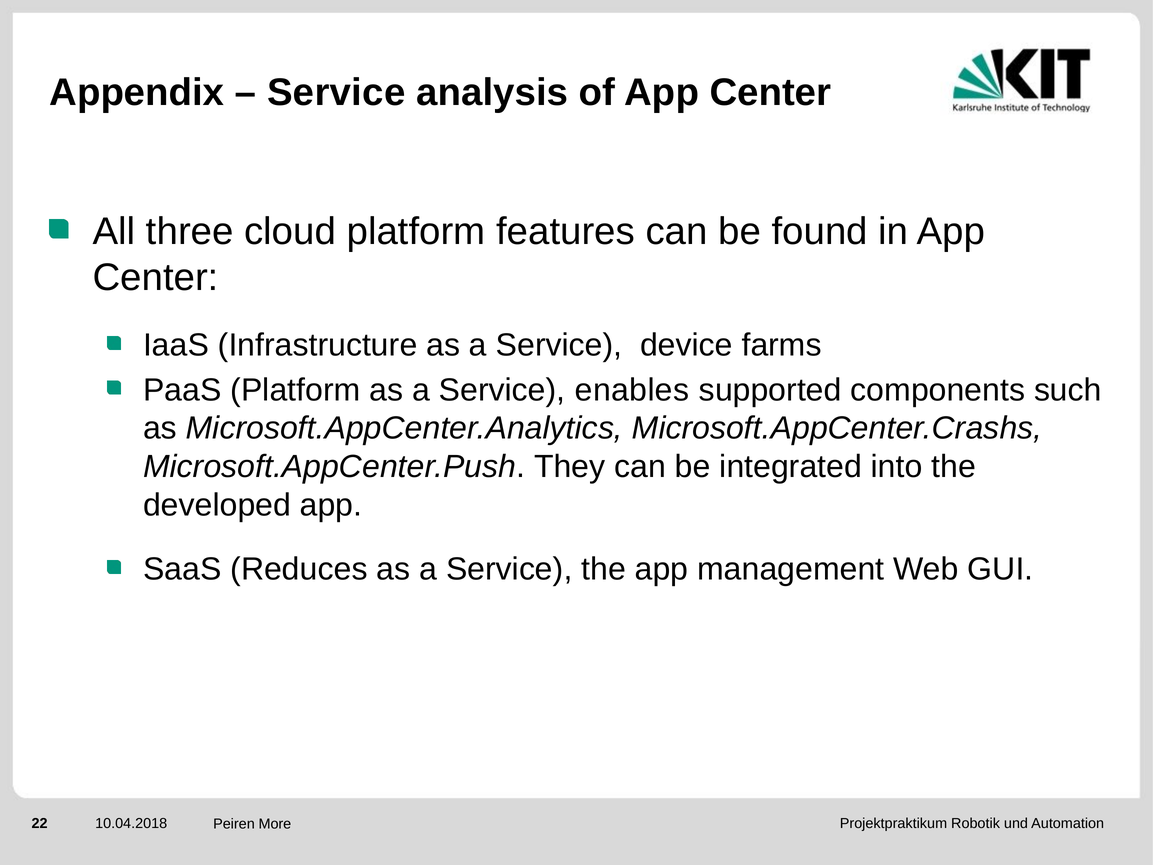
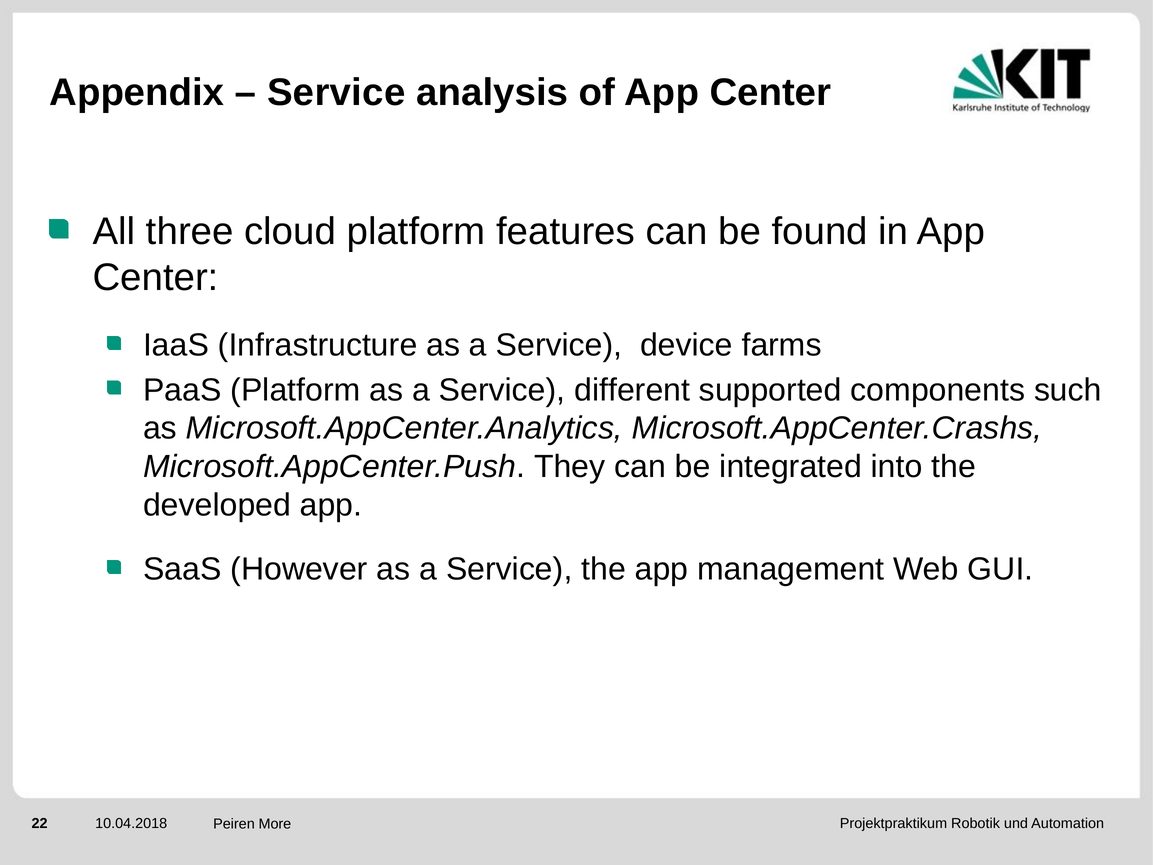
enables: enables -> different (632, 390)
Reduces: Reduces -> However (299, 569)
